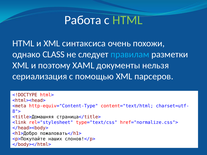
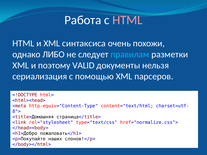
HTML colour: light green -> pink (127, 20)
CLASS: CLASS -> ЛИБО (54, 54)
XAML: XAML -> VALID (83, 66)
